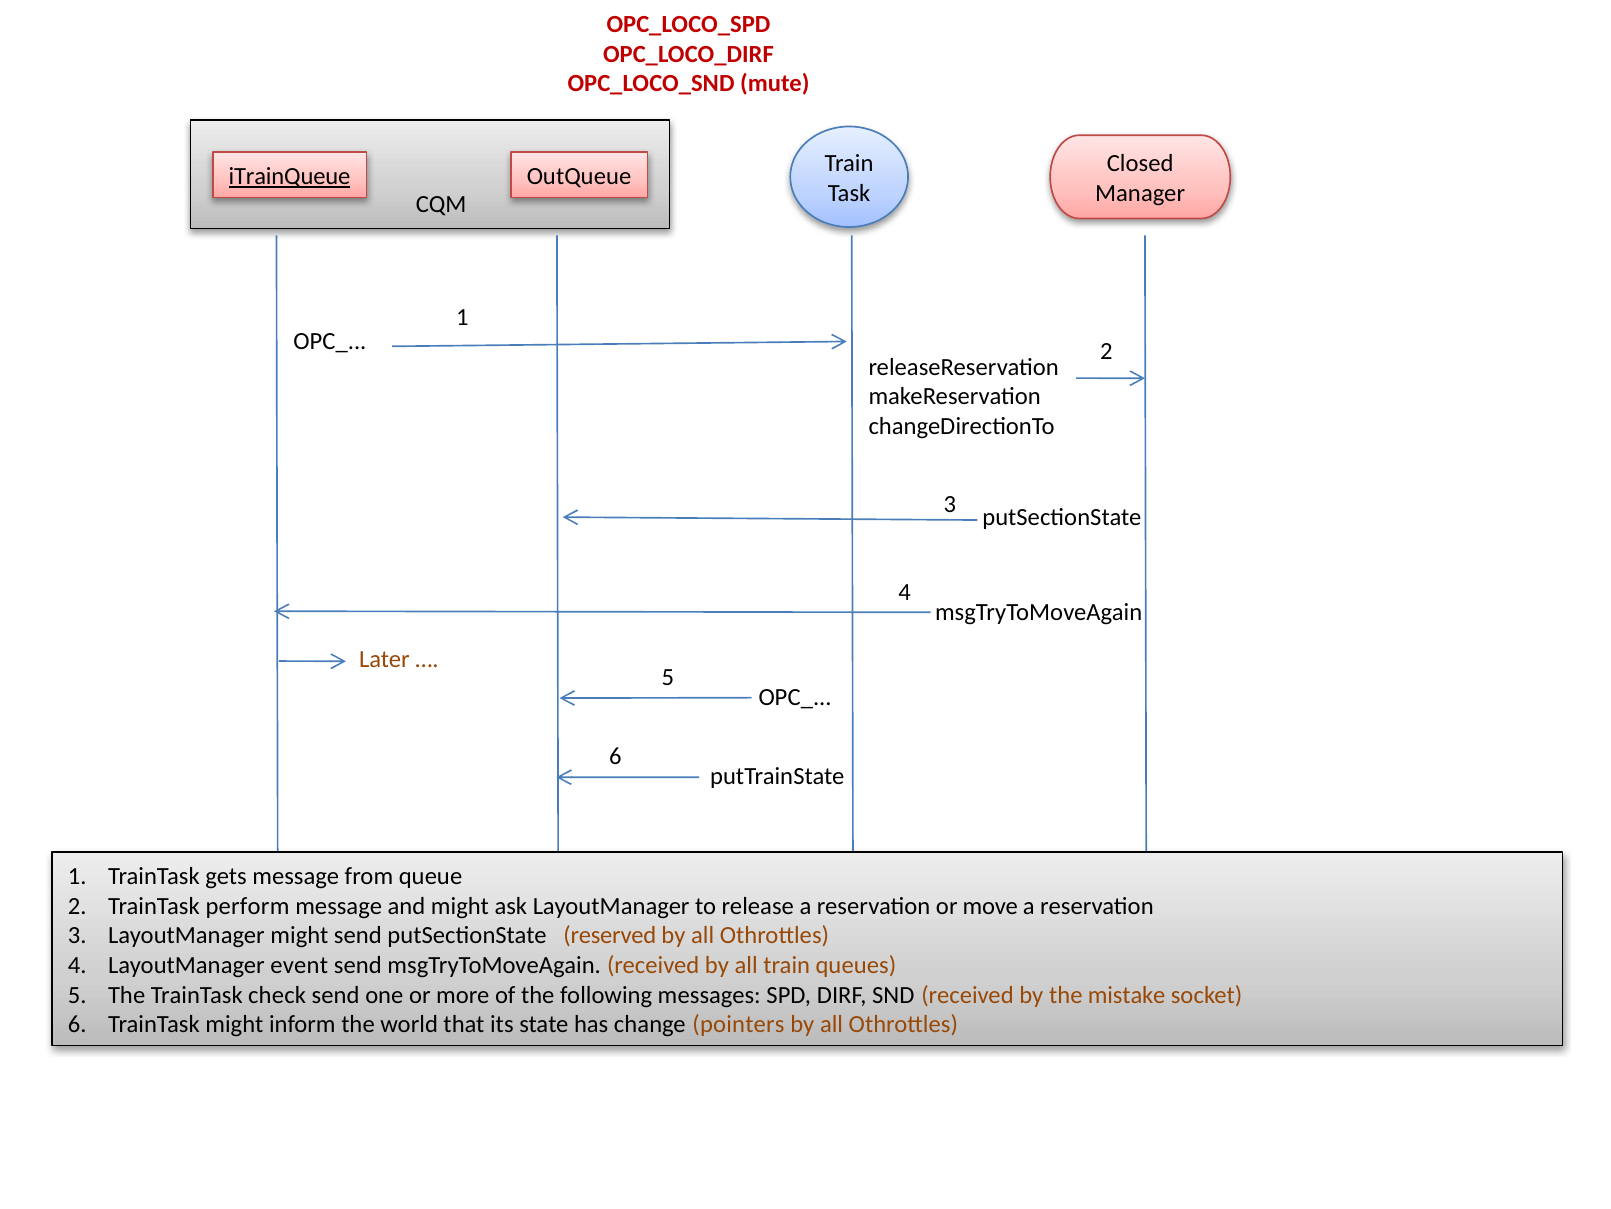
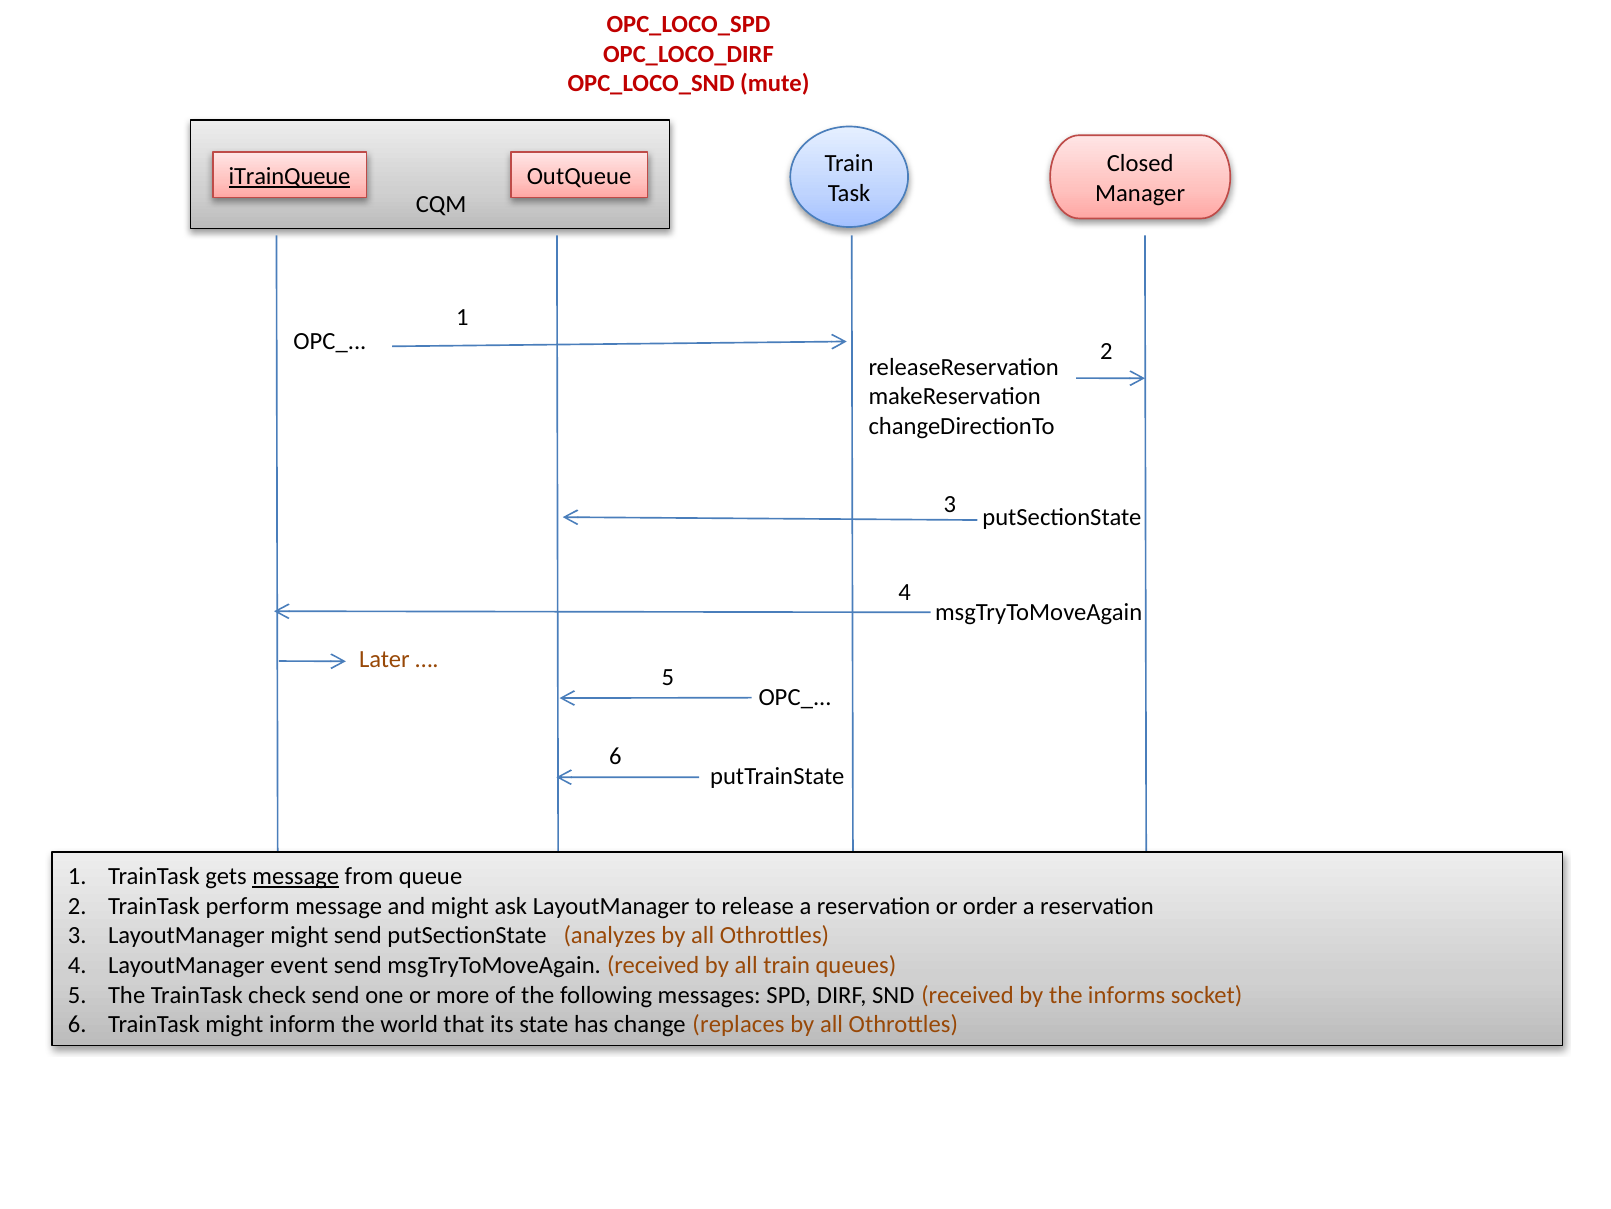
message underline: none -> present (296, 876)
move: move -> order (990, 906)
reserved: reserved -> analyzes (610, 935)
mistake: mistake -> informs (1127, 994)
pointers: pointers -> replaces (738, 1024)
